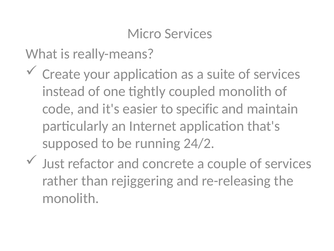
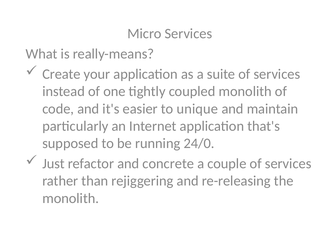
specific: specific -> unique (197, 109)
24/2: 24/2 -> 24/0 (199, 143)
